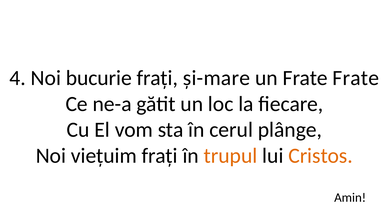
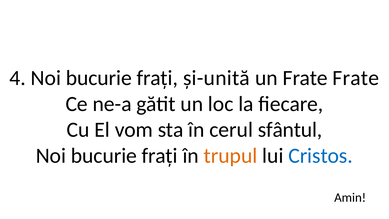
și-mare: și-mare -> și-unită (216, 78)
plânge: plânge -> sfântul (290, 130)
viețuim: viețuim -> bucurie (104, 156)
Cristos colour: orange -> blue (321, 156)
